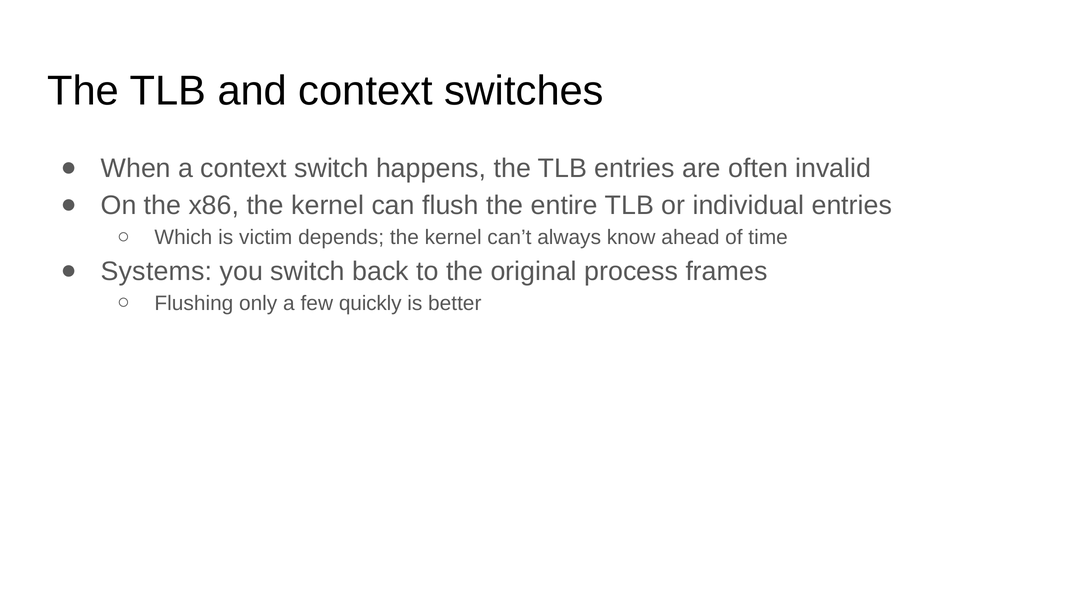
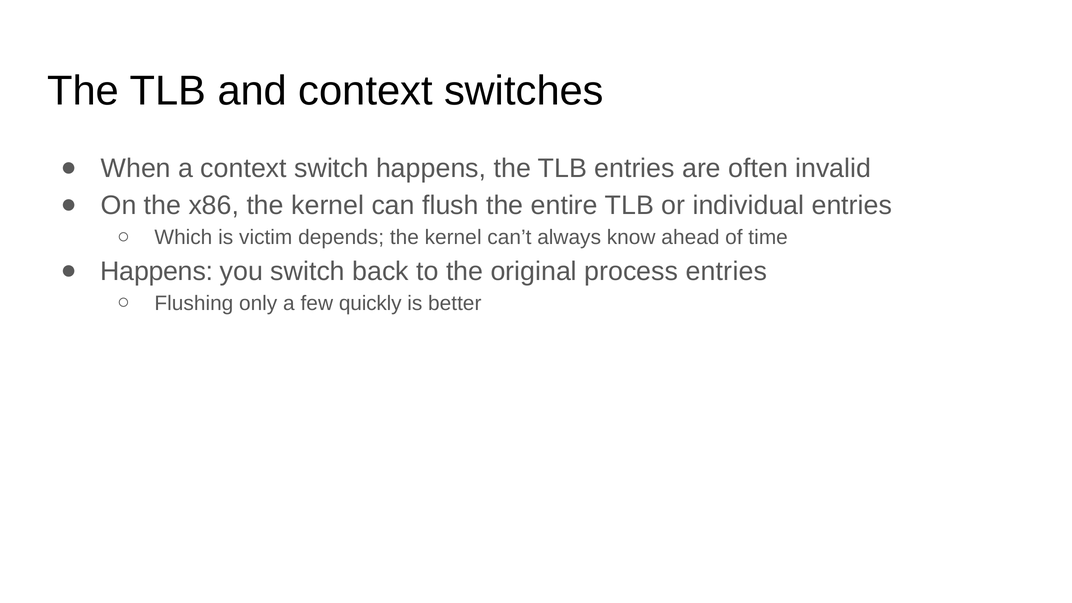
Systems: Systems -> Happens (157, 271)
process frames: frames -> entries (726, 271)
